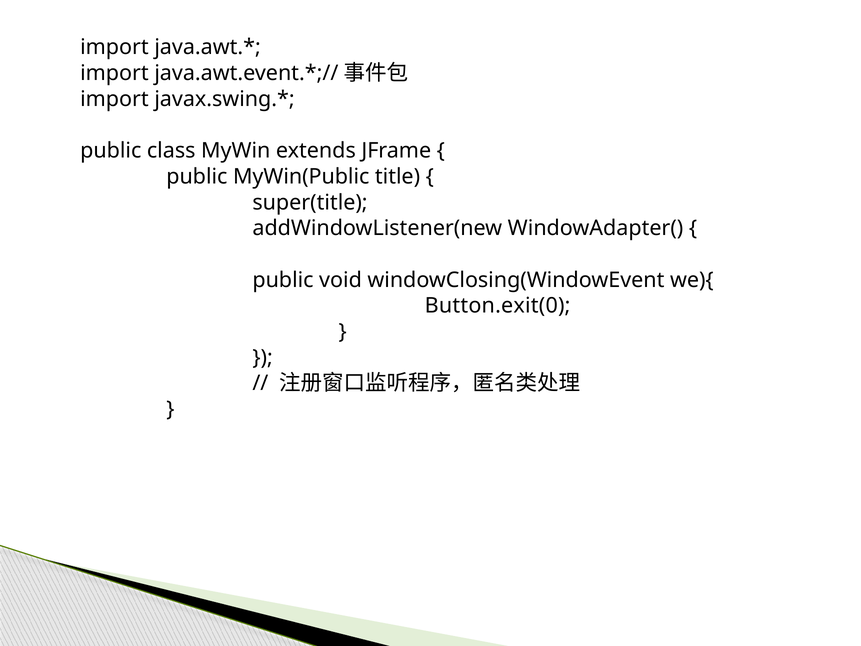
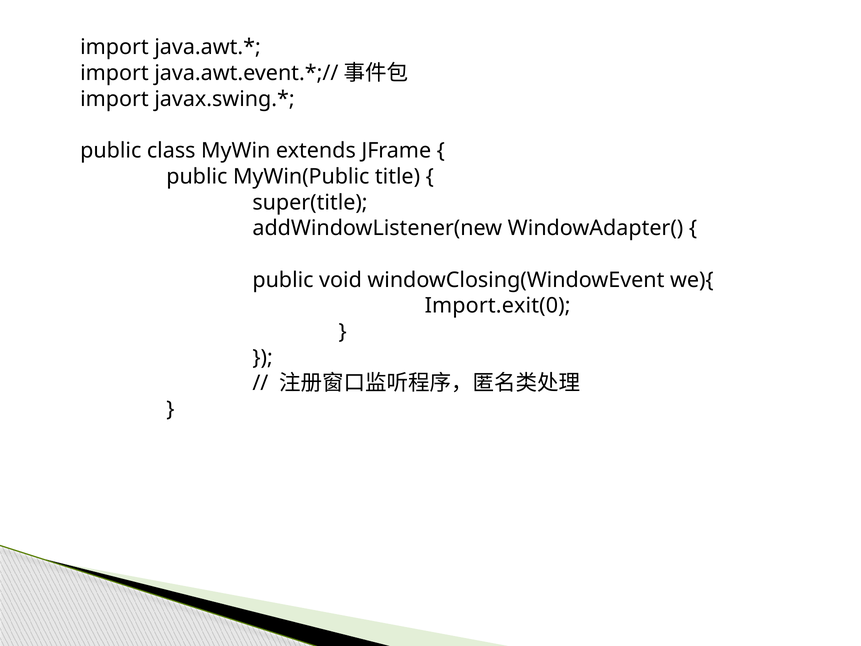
Button.exit(0: Button.exit(0 -> Import.exit(0 (498, 306)
